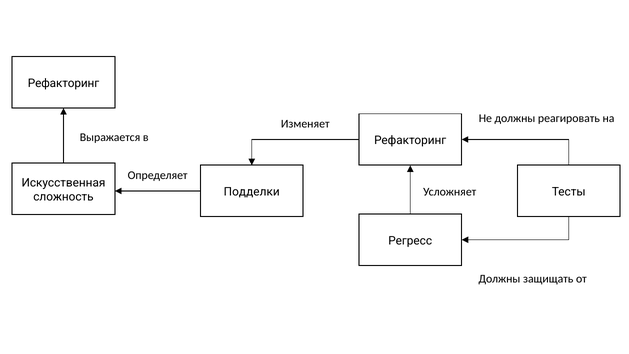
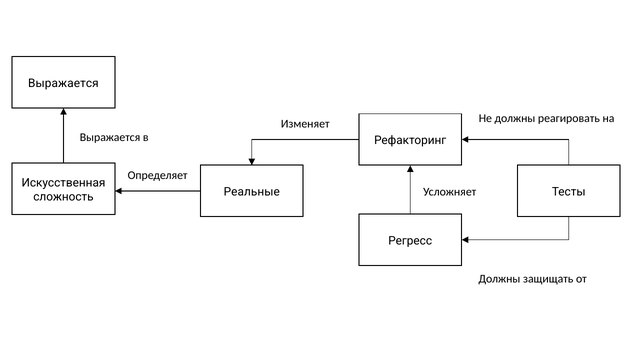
Рефакторинг: Рефакторинг -> Выражается (63, 83)
Подделки: Подделки -> Реальные (252, 192)
